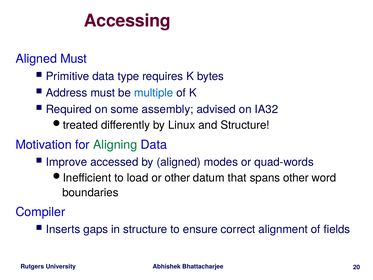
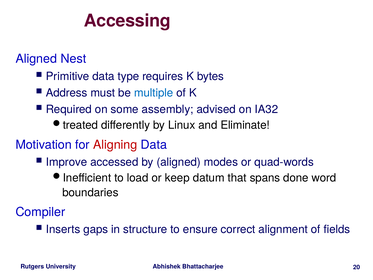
Aligned Must: Must -> Nest (73, 59)
and Structure: Structure -> Eliminate (245, 125)
Aligning colour: green -> red (115, 145)
or other: other -> keep (177, 178)
spans other: other -> done (296, 178)
